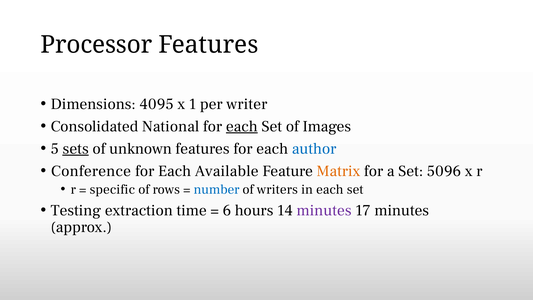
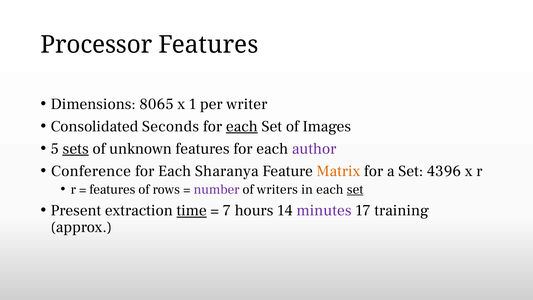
4095: 4095 -> 8065 (157, 104)
National: National -> Seconds (171, 126)
author colour: blue -> purple (314, 148)
Available: Available -> Sharanya (227, 171)
5096: 5096 -> 4396 (444, 171)
specific: specific -> features (112, 189)
number colour: blue -> purple (217, 189)
set underline: none -> present (355, 189)
Testing: Testing -> Present (76, 210)
time underline: none -> present (192, 210)
6: 6 -> 7 (227, 210)
17 minutes: minutes -> training (402, 210)
